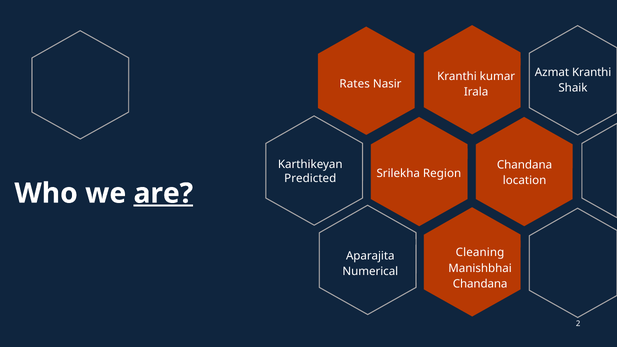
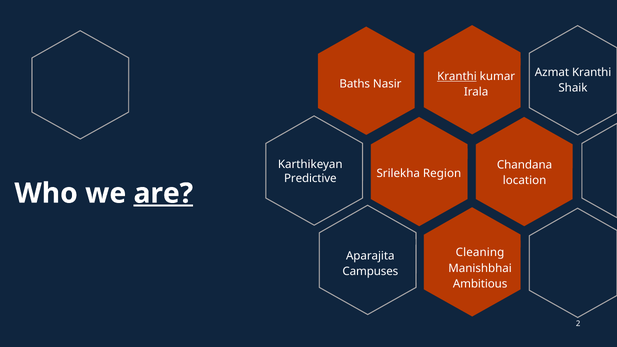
Kranthi underline: none -> present (457, 76)
Rates: Rates -> Baths (355, 84)
Predicted: Predicted -> Predictive (310, 178)
Numerical: Numerical -> Campuses (370, 271)
Chandana: Chandana -> Ambitious (480, 284)
